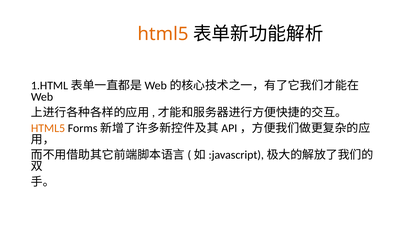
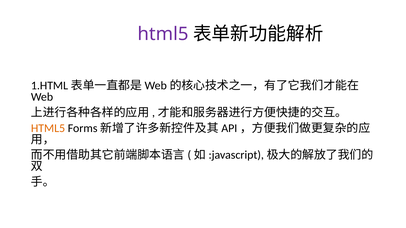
html5 colour: orange -> purple (163, 34)
